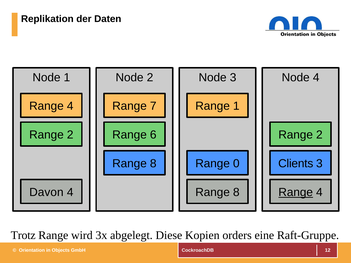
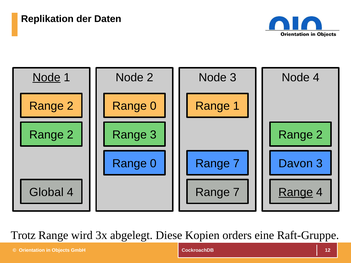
Node underline: none -> present (46, 78)
4: 4 -> 2 (70, 106)
7: 7 -> 0 (153, 106)
Range 6: 6 -> 3 (153, 135)
8: 8 -> 0 (153, 164)
0: 0 -> 7 (236, 164)
Clients: Clients -> Davon (296, 164)
Davon: Davon -> Global (46, 192)
8: 8 -> 7 (236, 192)
